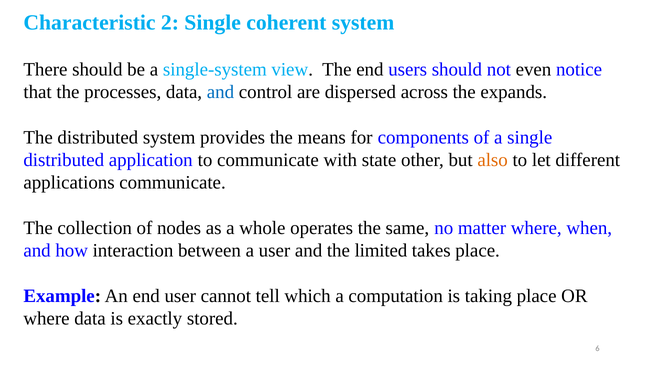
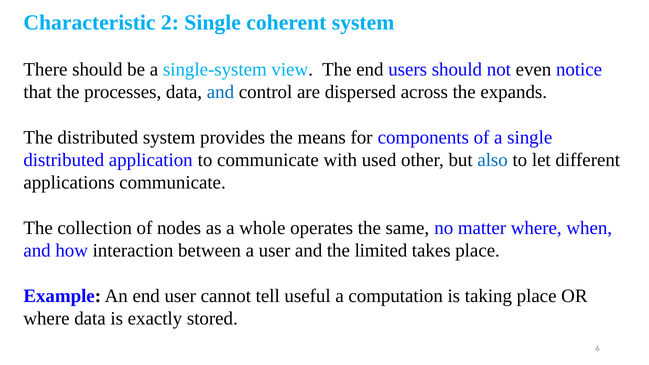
state: state -> used (379, 160)
also colour: orange -> blue (493, 160)
which: which -> useful (308, 296)
